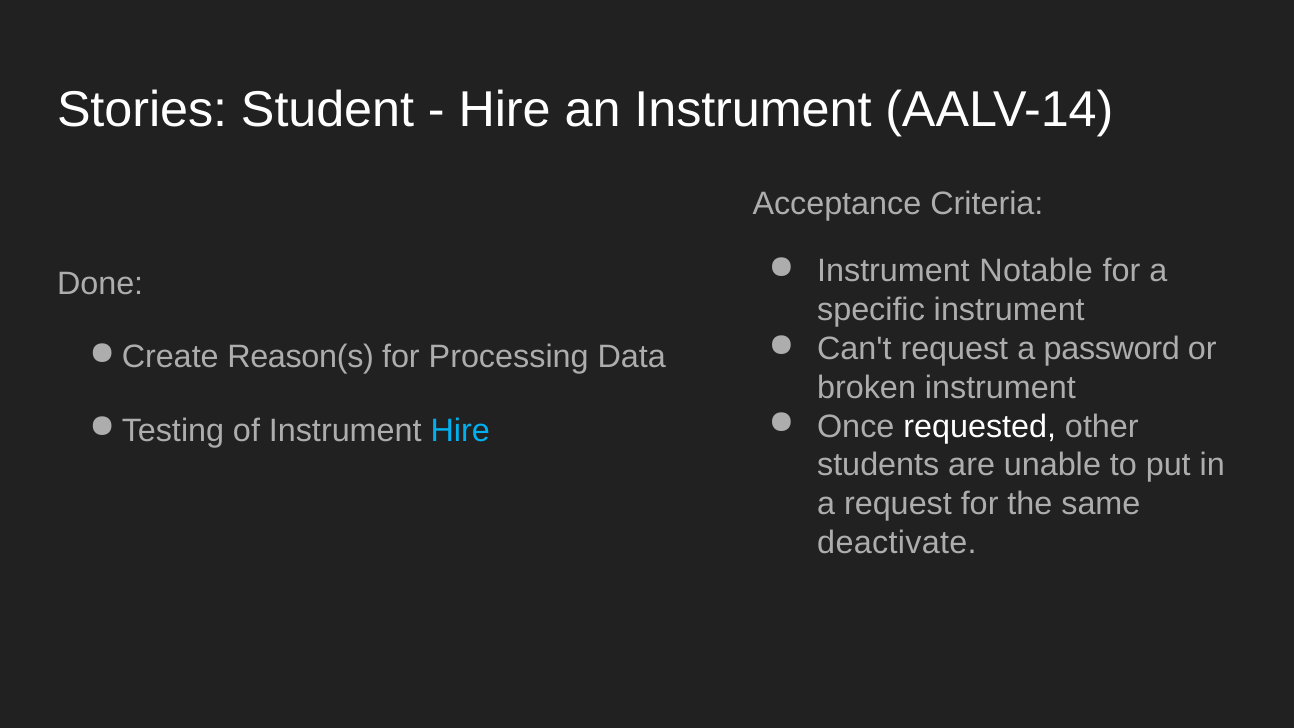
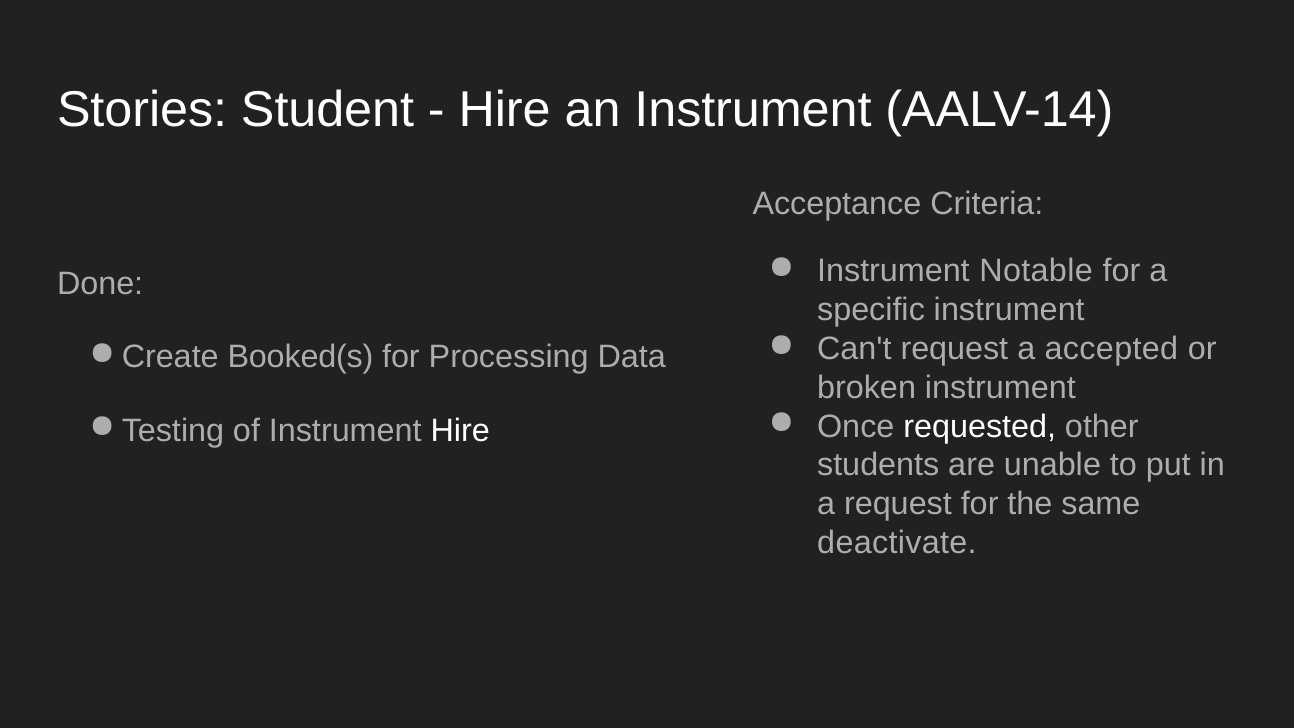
password: password -> accepted (1111, 349)
Reason(s: Reason(s -> Booked(s (301, 357)
Hire colour: light blue -> white (460, 430)
